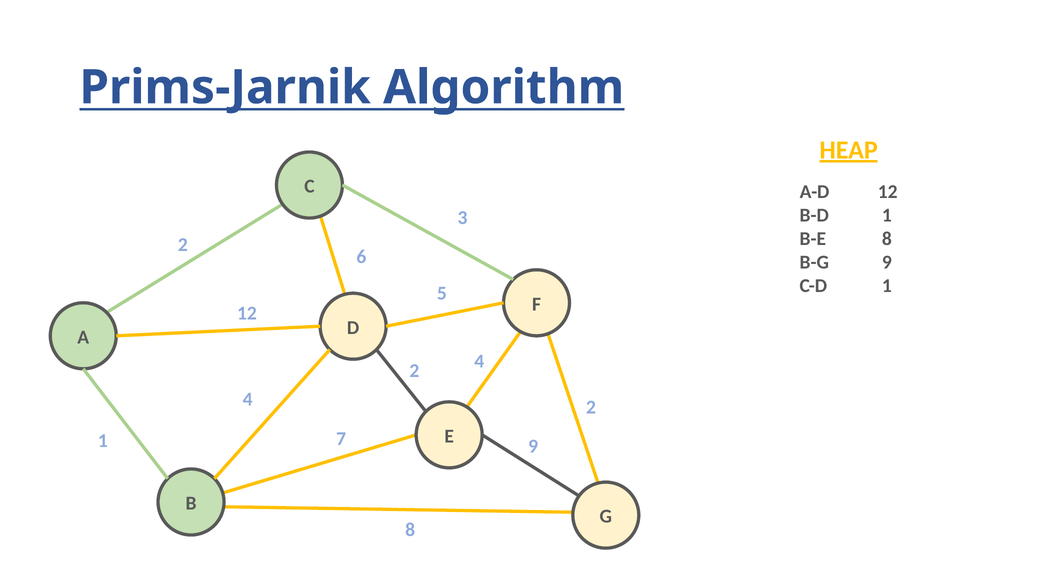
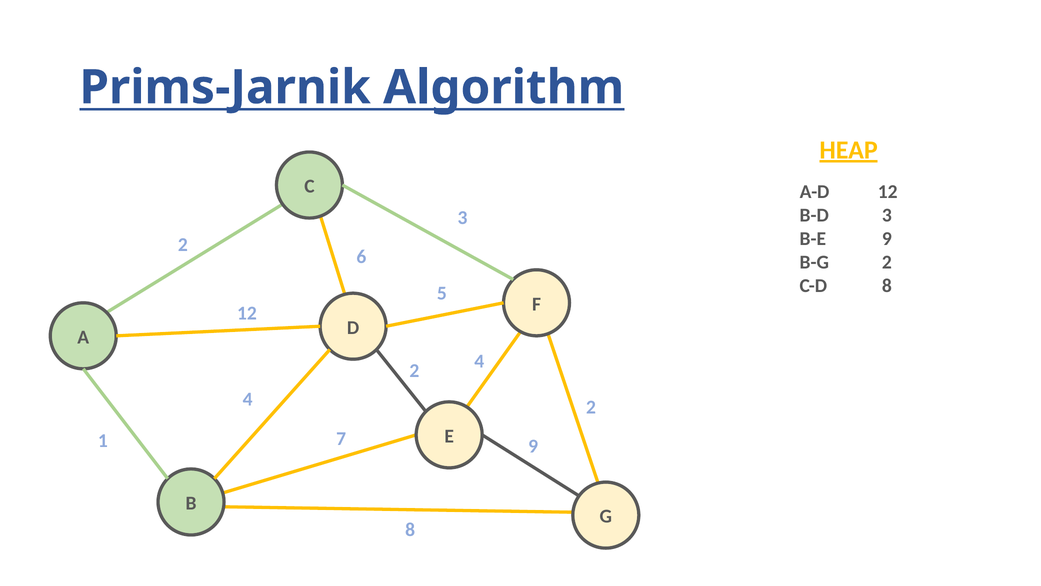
B-D 1: 1 -> 3 (887, 215)
B-E 8: 8 -> 9 (887, 239)
B-G 9: 9 -> 2 (887, 262)
C-D 1: 1 -> 8 (887, 286)
